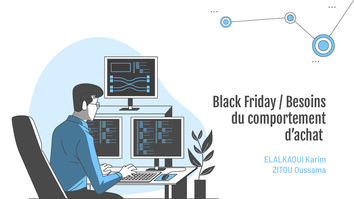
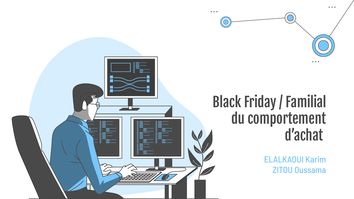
Besoins: Besoins -> Familial (306, 103)
